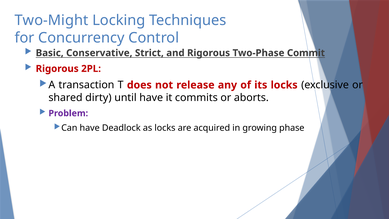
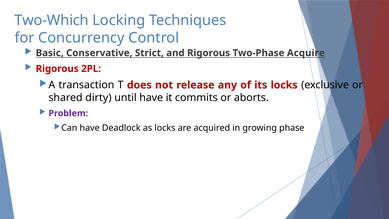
Two-Might: Two-Might -> Two-Which (52, 20)
Commit: Commit -> Acquire (306, 53)
